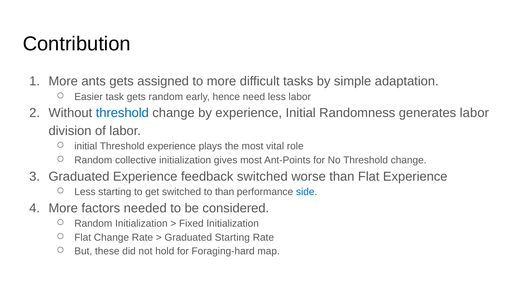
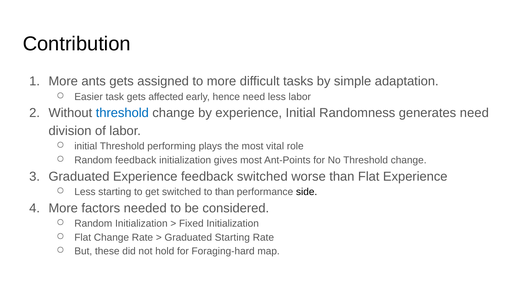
gets random: random -> affected (166, 96)
generates labor: labor -> need (474, 113)
Threshold experience: experience -> performing (172, 146)
Random collective: collective -> feedback (136, 160)
side colour: blue -> black (307, 191)
